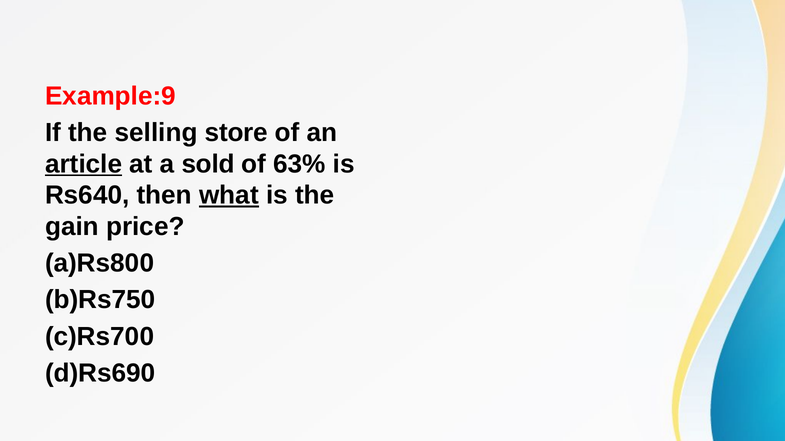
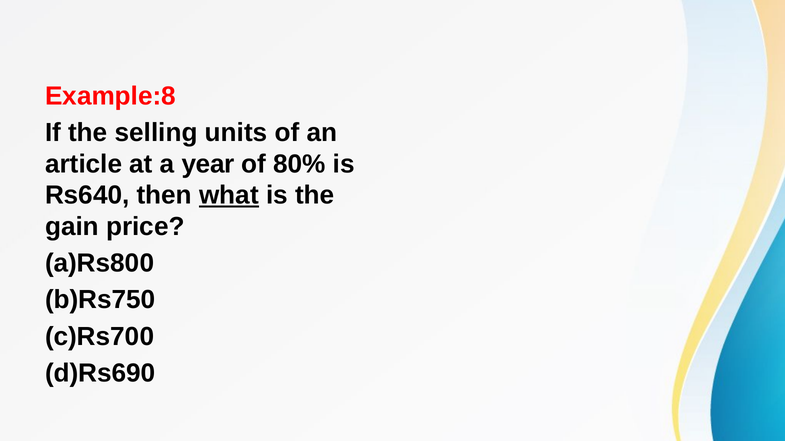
Example:9: Example:9 -> Example:8 (110, 96)
store: store -> units (236, 133)
article underline: present -> none (84, 164)
sold: sold -> year (208, 164)
63%: 63% -> 80% (299, 164)
